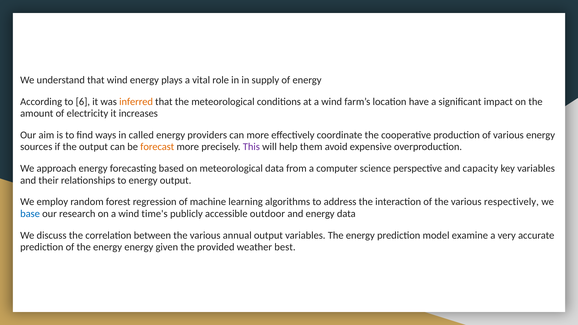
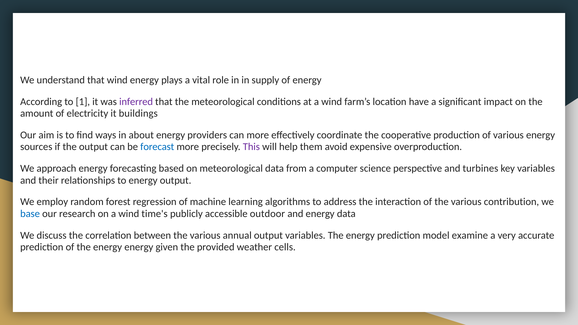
6: 6 -> 1 (83, 102)
inferred colour: orange -> purple (136, 102)
increases: increases -> buildings (138, 114)
called: called -> about (141, 135)
forecast colour: orange -> blue (157, 147)
capacity: capacity -> turbines (480, 168)
respectively: respectively -> contribution (511, 202)
best: best -> cells (285, 247)
